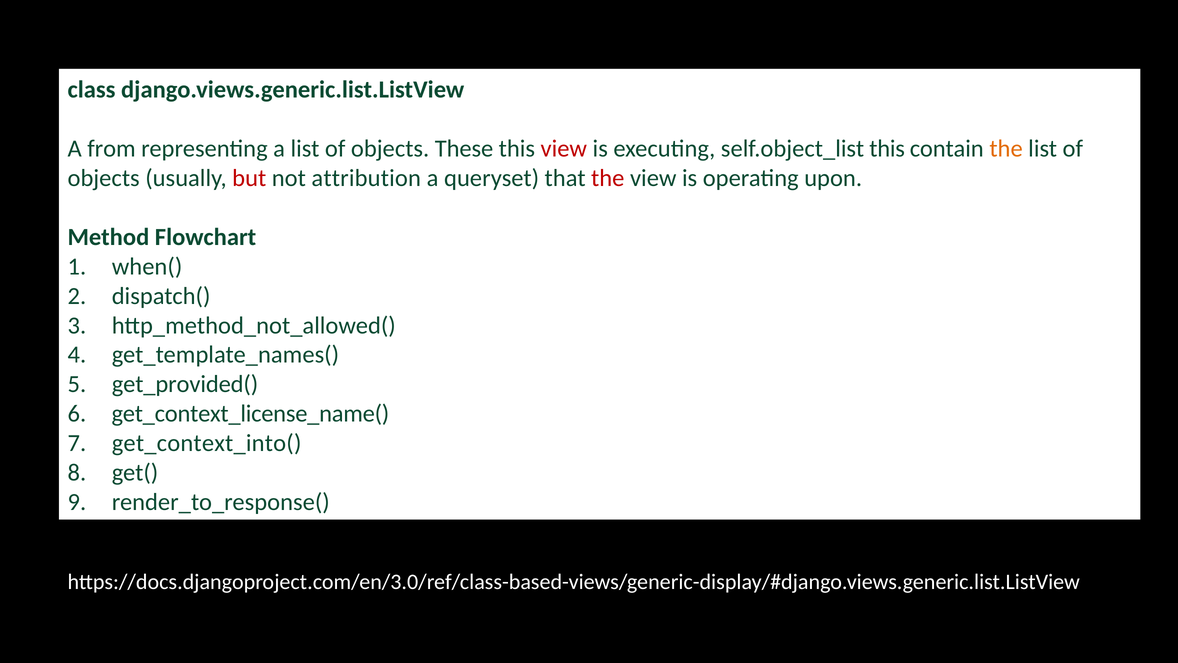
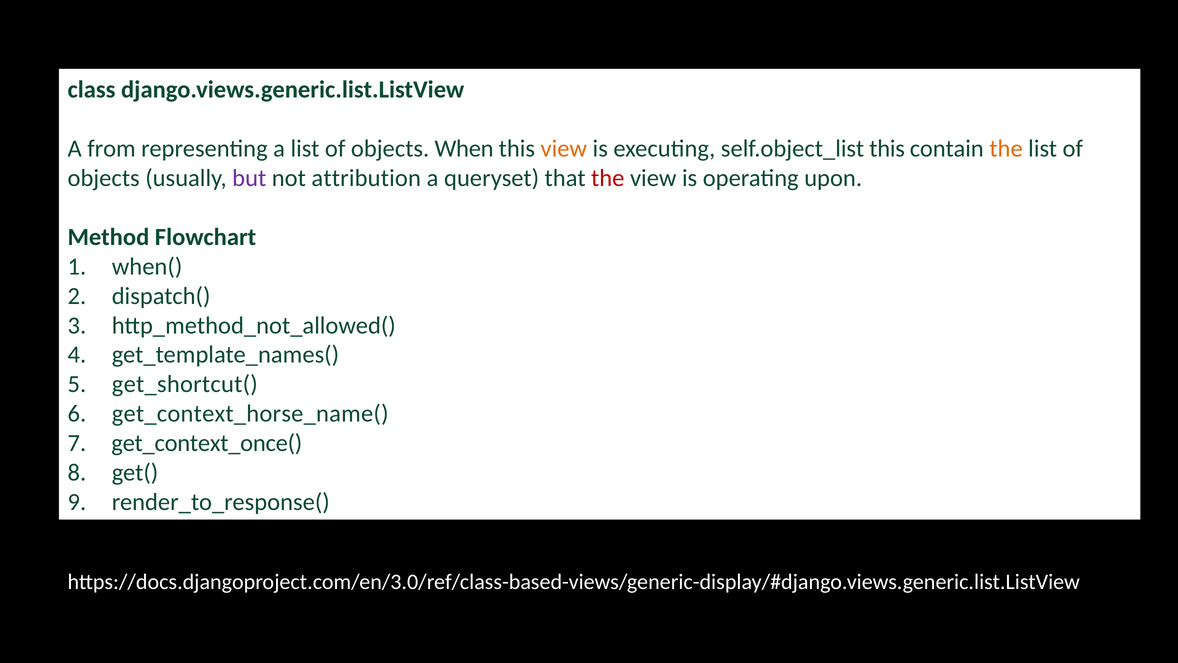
These: These -> When (464, 148)
view colour: red -> orange (564, 148)
but colour: red -> purple (249, 178)
get_provided(: get_provided( -> get_shortcut( (185, 384)
get_context_license_name(: get_context_license_name( -> get_context_horse_name( (250, 414)
get_context_into(: get_context_into( -> get_context_once( (207, 443)
